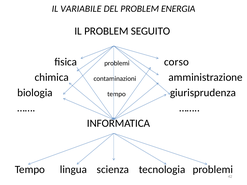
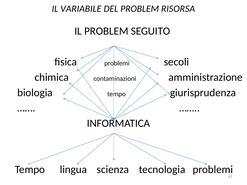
ENERGIA: ENERGIA -> RISORSA (178, 9)
corso: corso -> secoli (176, 62)
